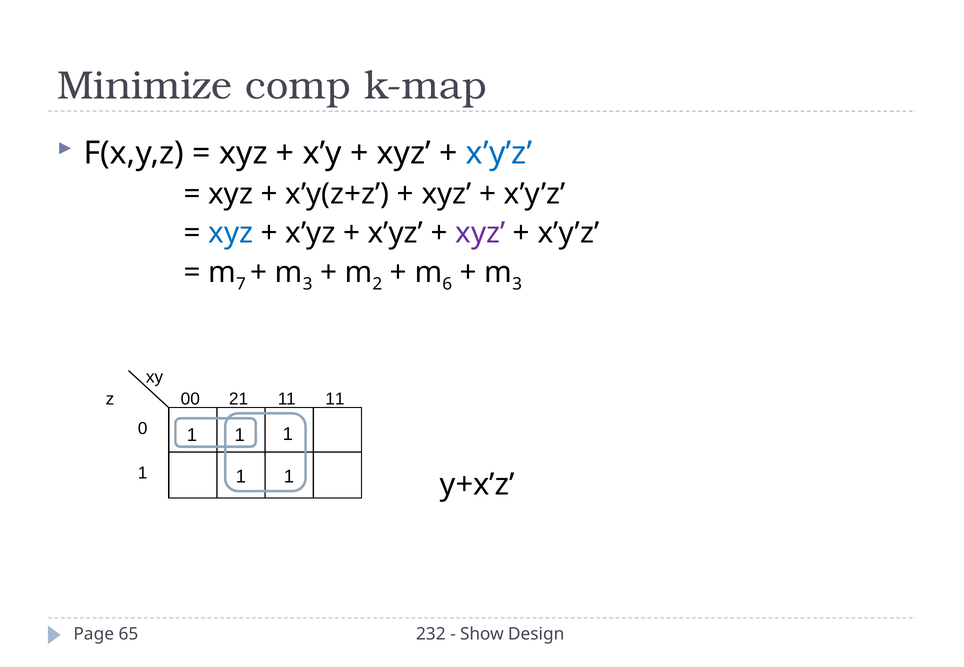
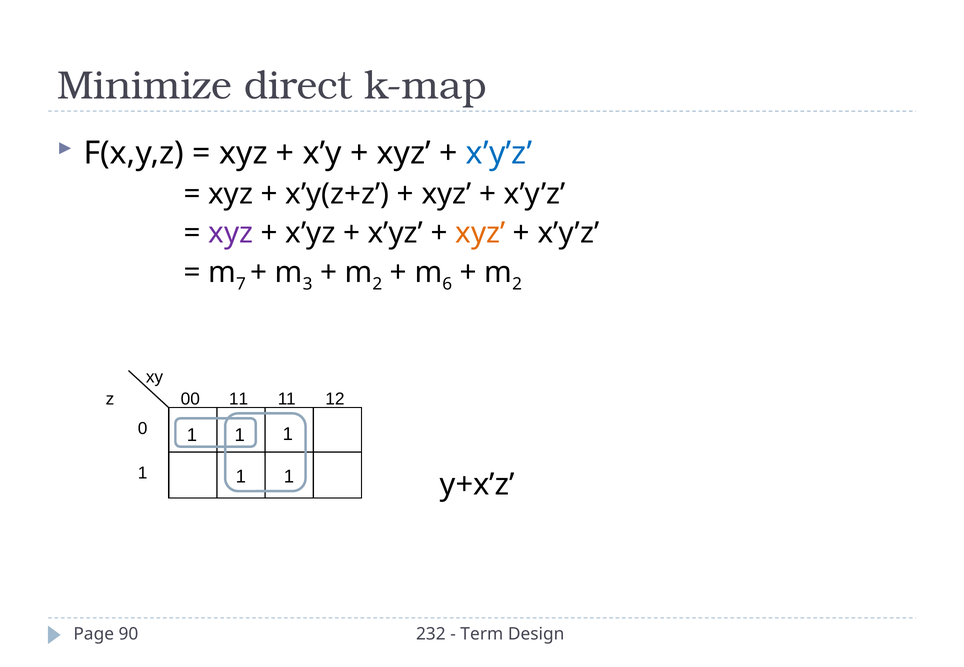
comp: comp -> direct (298, 86)
xyz colour: blue -> purple (231, 233)
xyz colour: purple -> orange (480, 233)
3: 3 -> 2 (517, 284)
00 21: 21 -> 11 (239, 399)
11 11: 11 -> 12 (335, 399)
65: 65 -> 90 (128, 635)
Show: Show -> Term (482, 635)
